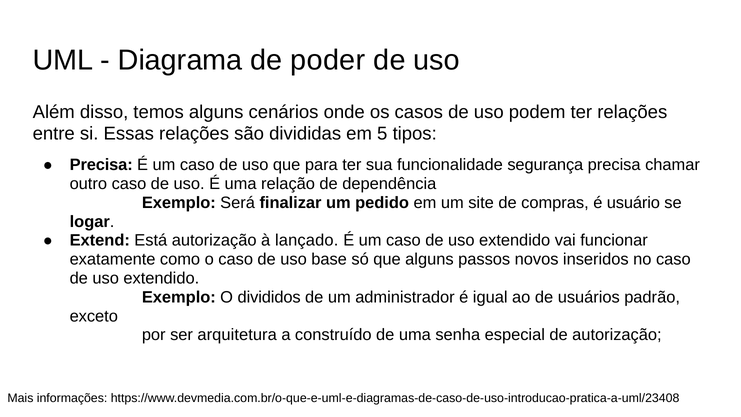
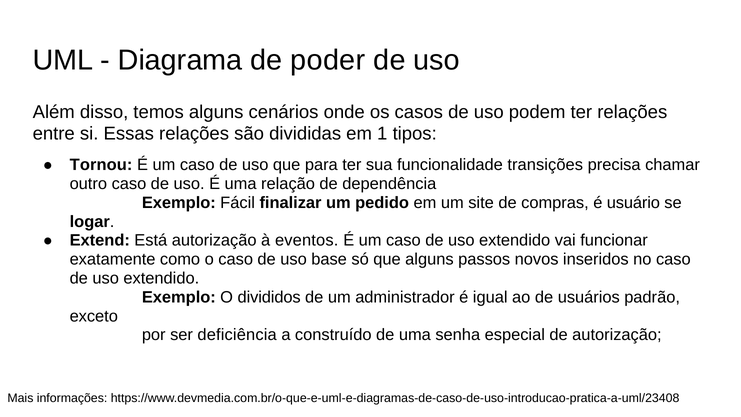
5: 5 -> 1 (382, 134)
Precisa: Precisa -> Tornou (101, 165)
segurança: segurança -> transições (545, 165)
Será: Será -> Fácil (238, 203)
lançado: lançado -> eventos (307, 240)
arquitetura: arquitetura -> deficiência (237, 335)
